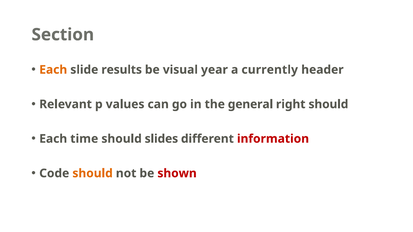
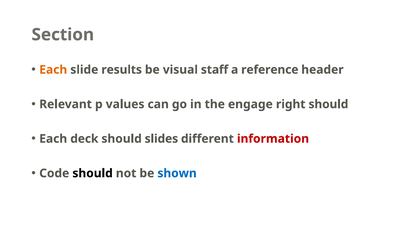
year: year -> staff (215, 70)
currently: currently -> reference (270, 70)
general: general -> engage (250, 104)
time: time -> deck (84, 139)
should colour: orange -> black (93, 174)
shown colour: red -> blue (177, 174)
